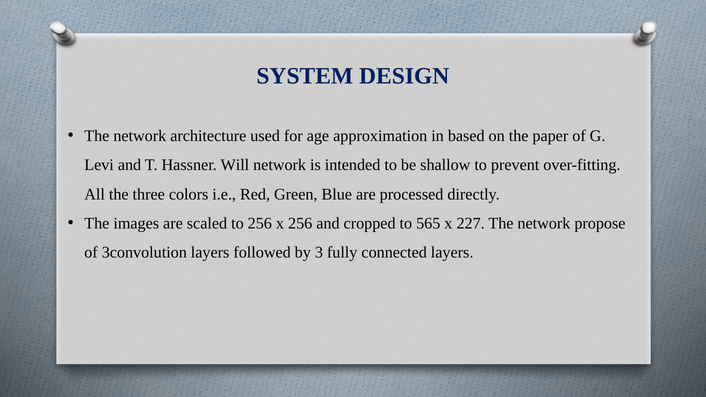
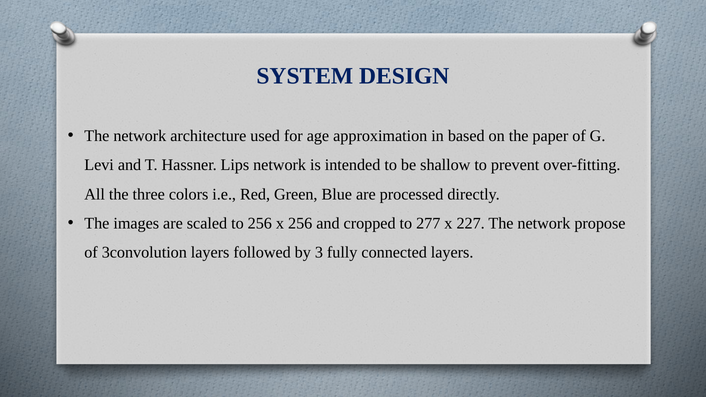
Will: Will -> Lips (235, 165)
565: 565 -> 277 (428, 223)
